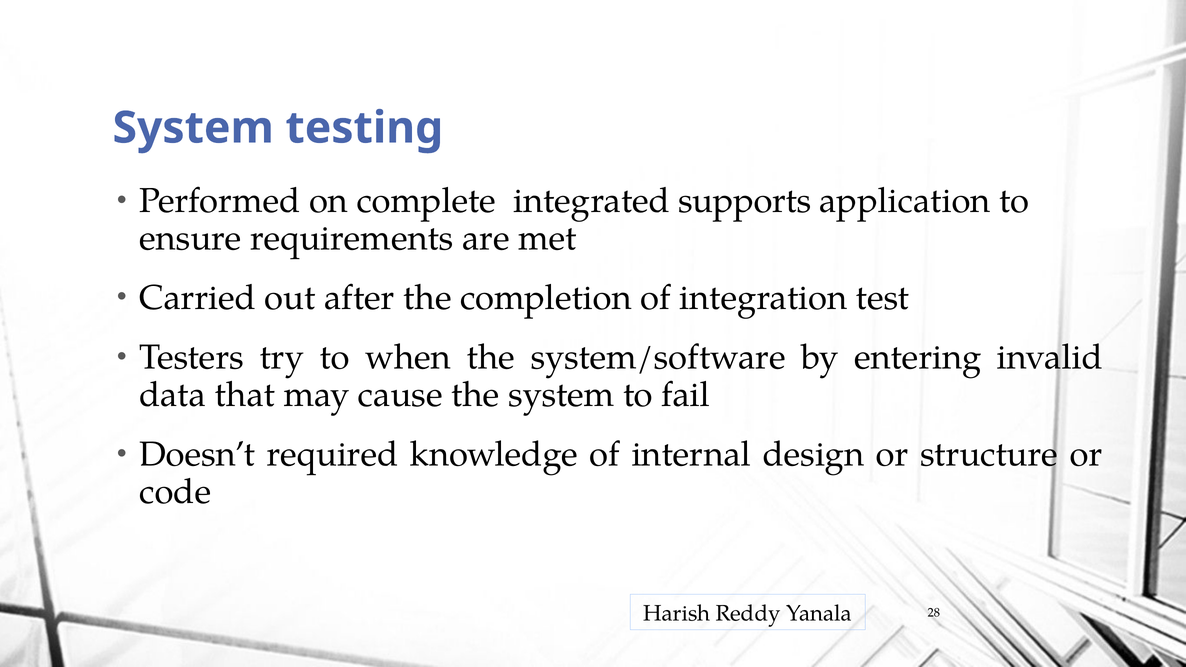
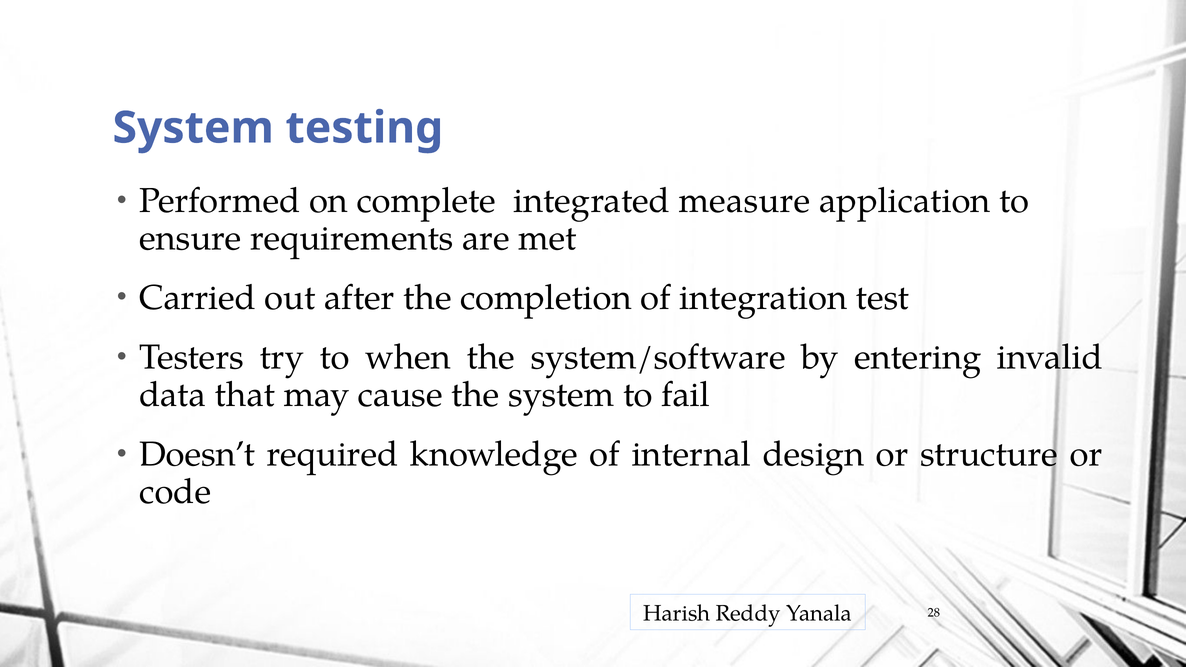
supports: supports -> measure (744, 201)
